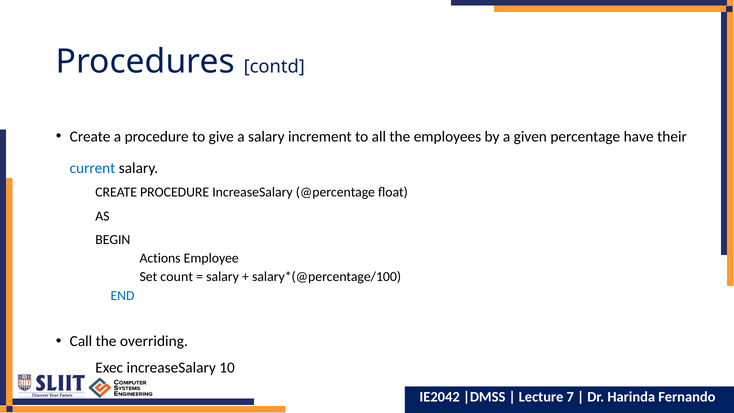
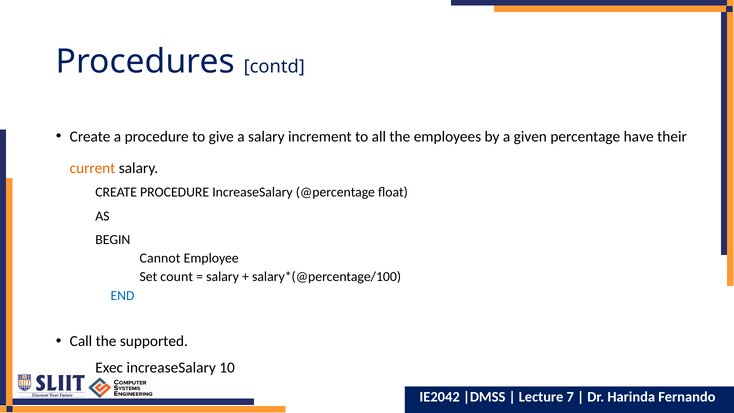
current colour: blue -> orange (93, 168)
Actions: Actions -> Cannot (160, 258)
overriding: overriding -> supported (154, 341)
